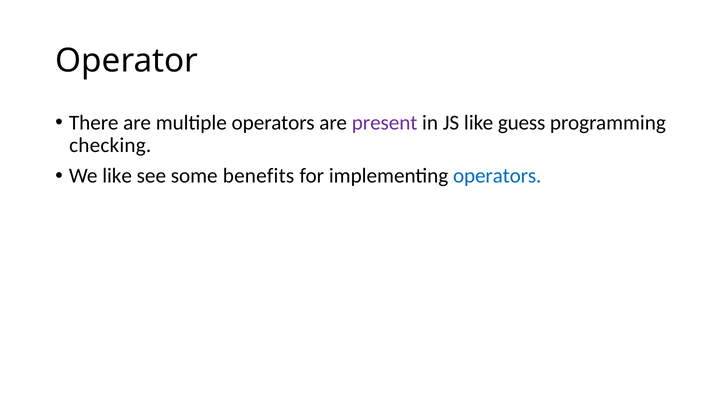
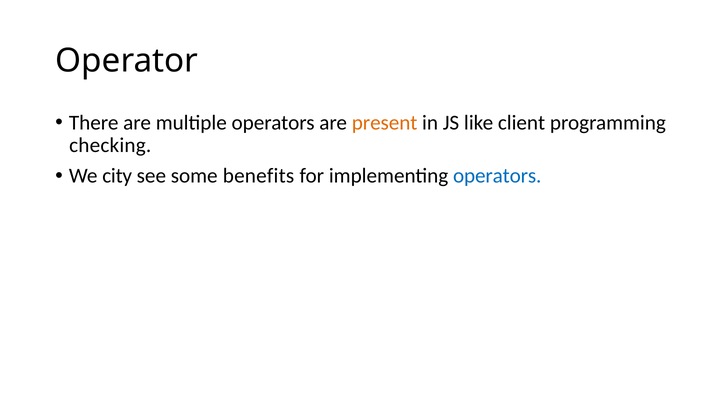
present colour: purple -> orange (385, 123)
guess: guess -> client (522, 123)
We like: like -> city (117, 176)
